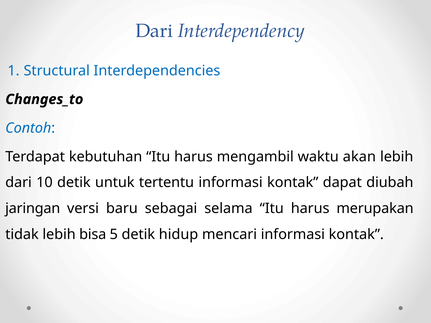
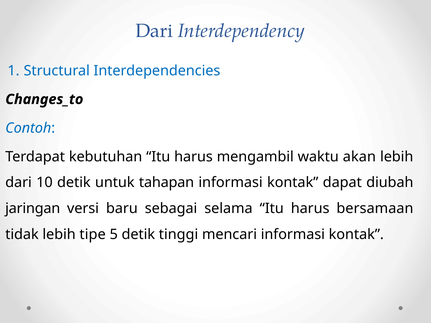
tertentu: tertentu -> tahapan (167, 183)
merupakan: merupakan -> bersamaan (375, 209)
bisa: bisa -> tipe (93, 234)
hidup: hidup -> tinggi (179, 234)
